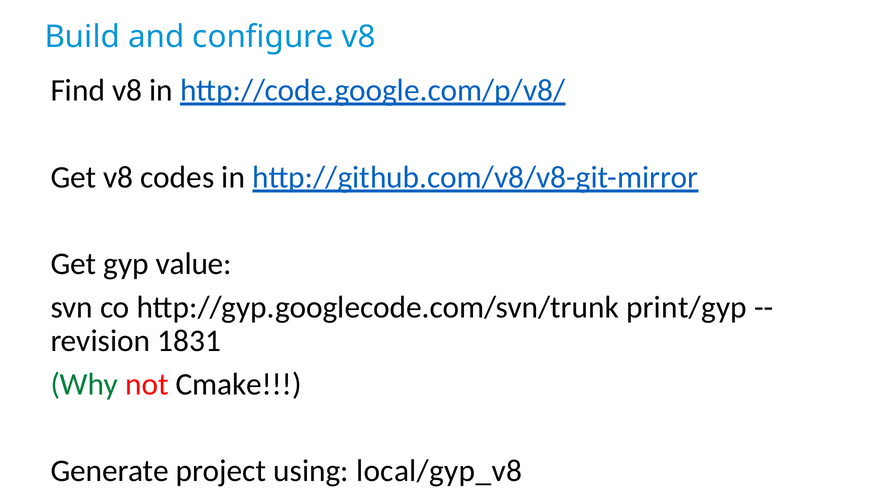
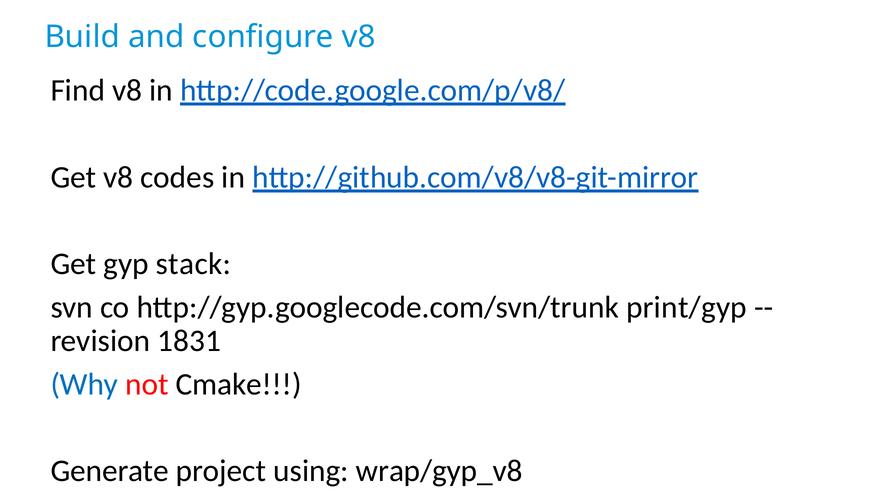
value: value -> stack (193, 264)
Why colour: green -> blue (84, 385)
local/gyp_v8: local/gyp_v8 -> wrap/gyp_v8 (439, 471)
